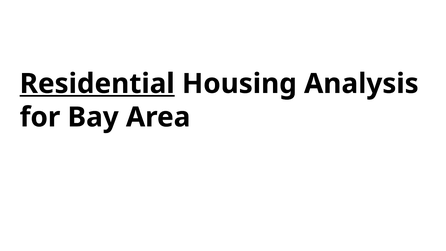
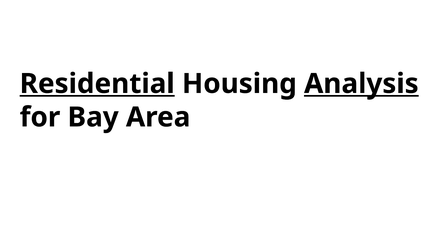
Analysis underline: none -> present (361, 84)
